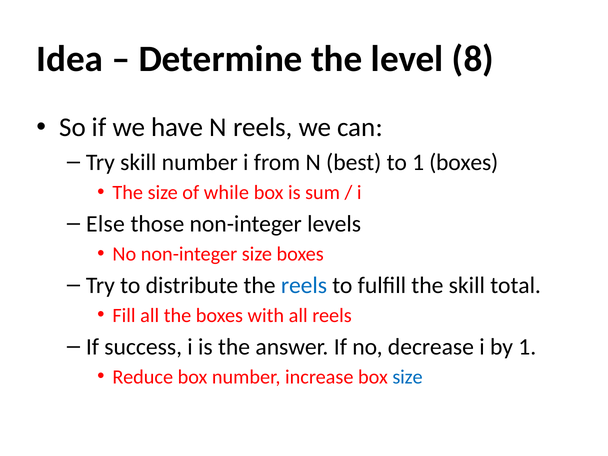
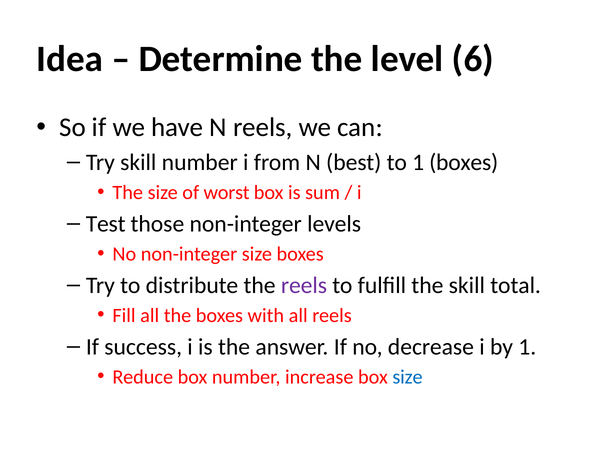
8: 8 -> 6 (473, 59)
while: while -> worst (227, 193)
Else: Else -> Test (106, 224)
reels colour: blue -> purple (304, 285)
